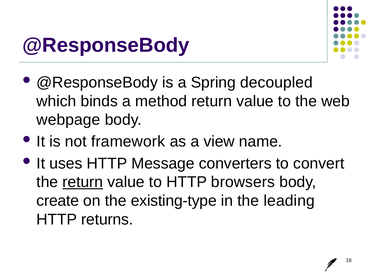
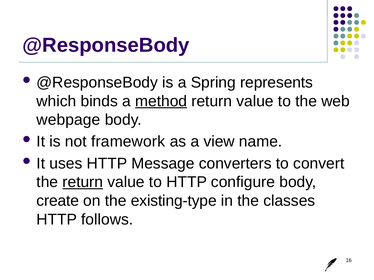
decoupled: decoupled -> represents (277, 83)
method underline: none -> present (161, 101)
browsers: browsers -> configure (243, 182)
leading: leading -> classes (289, 201)
returns: returns -> follows (107, 220)
